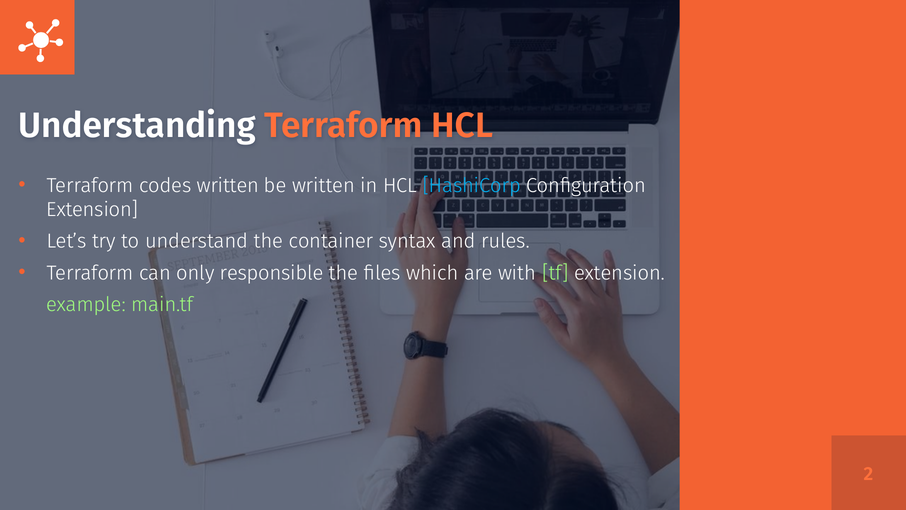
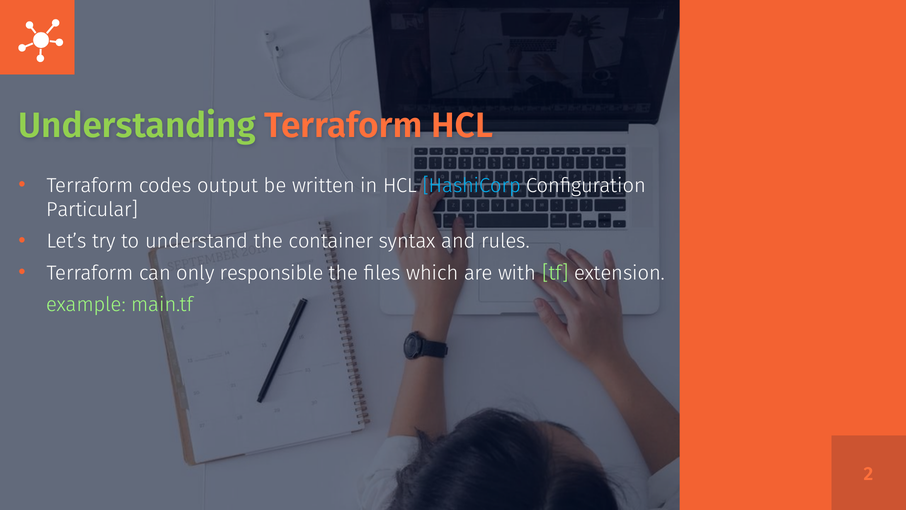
Understanding colour: white -> light green (137, 126)
codes written: written -> output (228, 185)
Extension: Extension -> Particular (92, 209)
